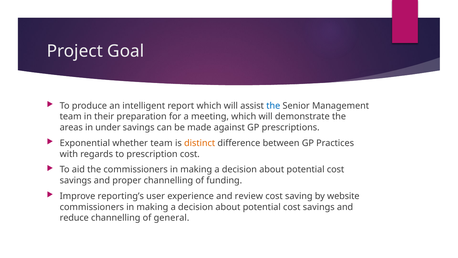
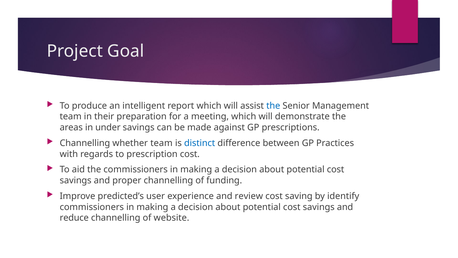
Exponential: Exponential -> Channelling (85, 143)
distinct colour: orange -> blue (200, 143)
reporting’s: reporting’s -> predicted’s (121, 196)
website: website -> identify (343, 196)
general: general -> website (171, 218)
